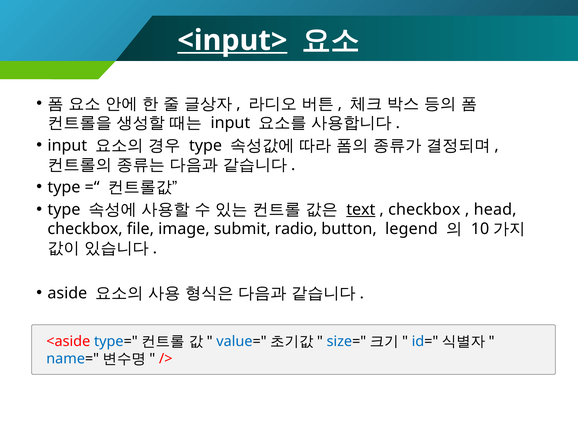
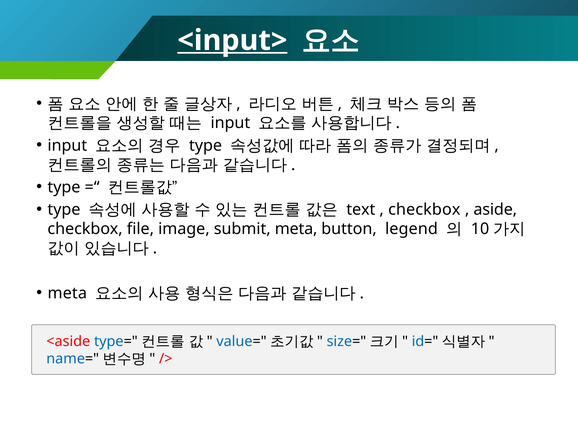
text underline: present -> none (361, 210)
head: head -> aside (495, 210)
submit radio: radio -> meta (296, 229)
aside: aside -> meta (67, 293)
